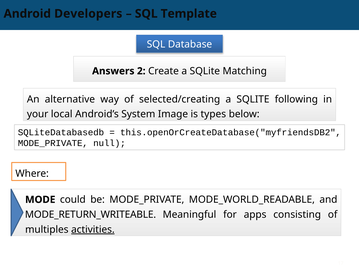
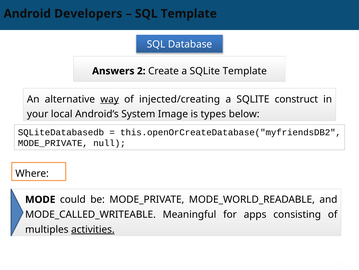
SQLite Matching: Matching -> Template (245, 71)
way underline: none -> present (110, 99)
selected/creating: selected/creating -> injected/creating (180, 99)
following: following -> construct (296, 99)
MODE_RETURN_WRITEABLE: MODE_RETURN_WRITEABLE -> MODE_CALLED_WRITEABLE (90, 214)
